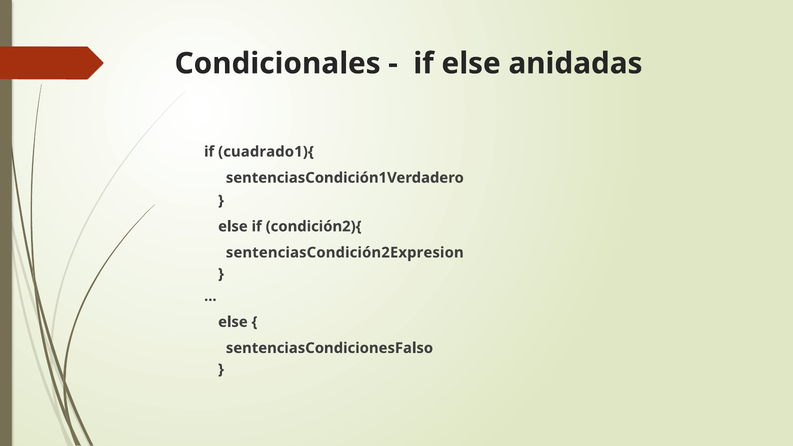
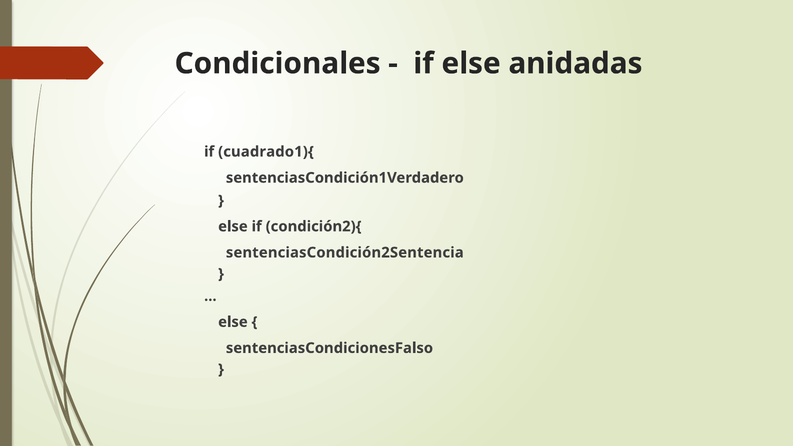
sentenciasCondición2Expresion: sentenciasCondición2Expresion -> sentenciasCondición2Sentencia (345, 253)
